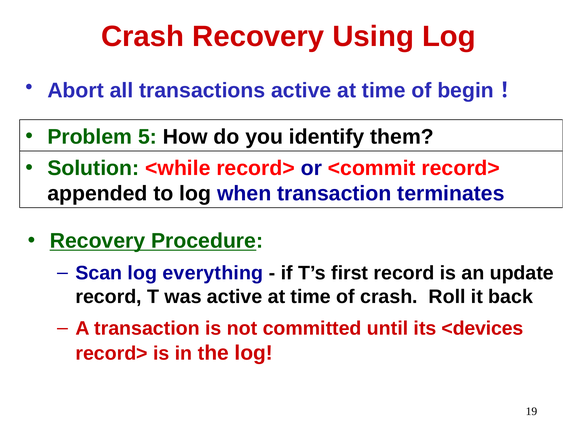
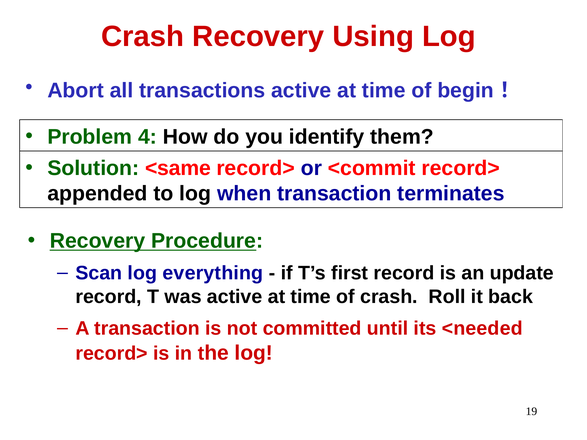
5: 5 -> 4 (147, 137)
<while: <while -> <same (178, 168)
<devices: <devices -> <needed (482, 329)
